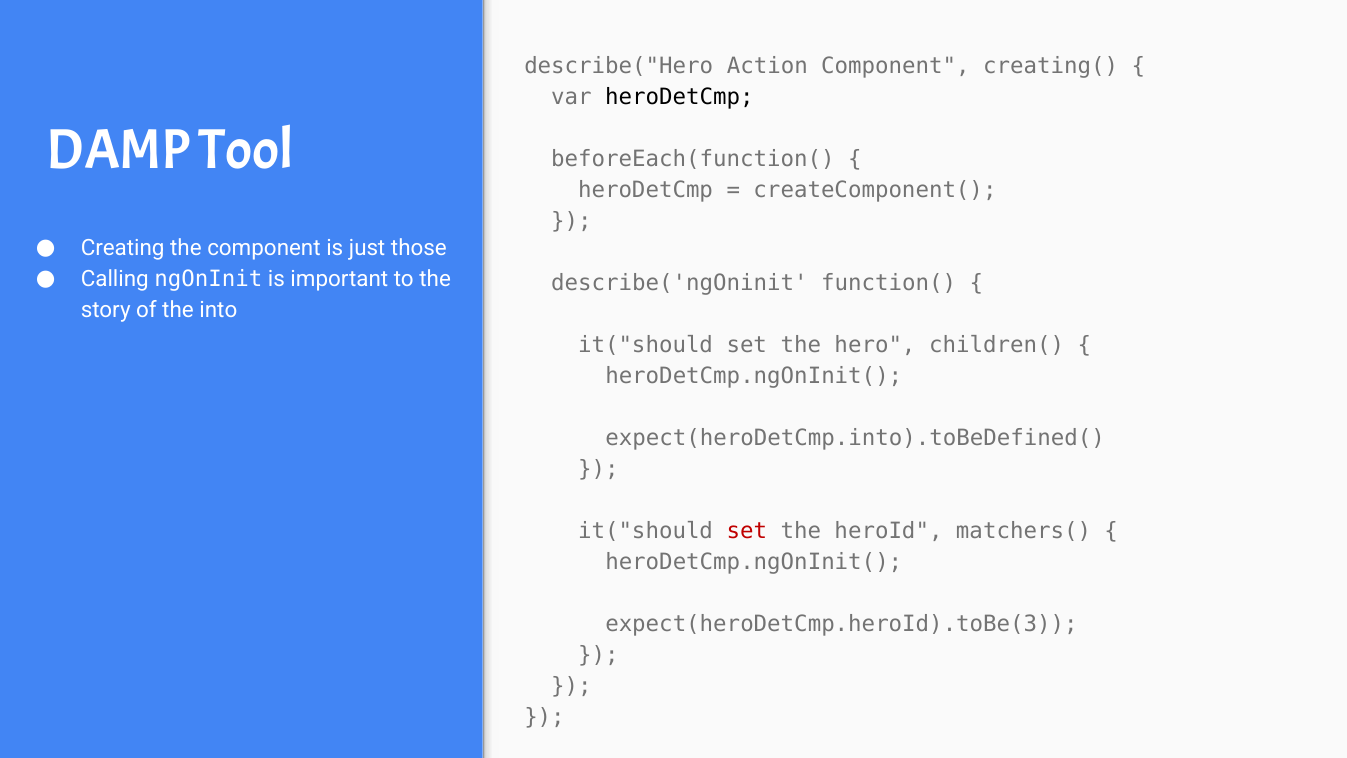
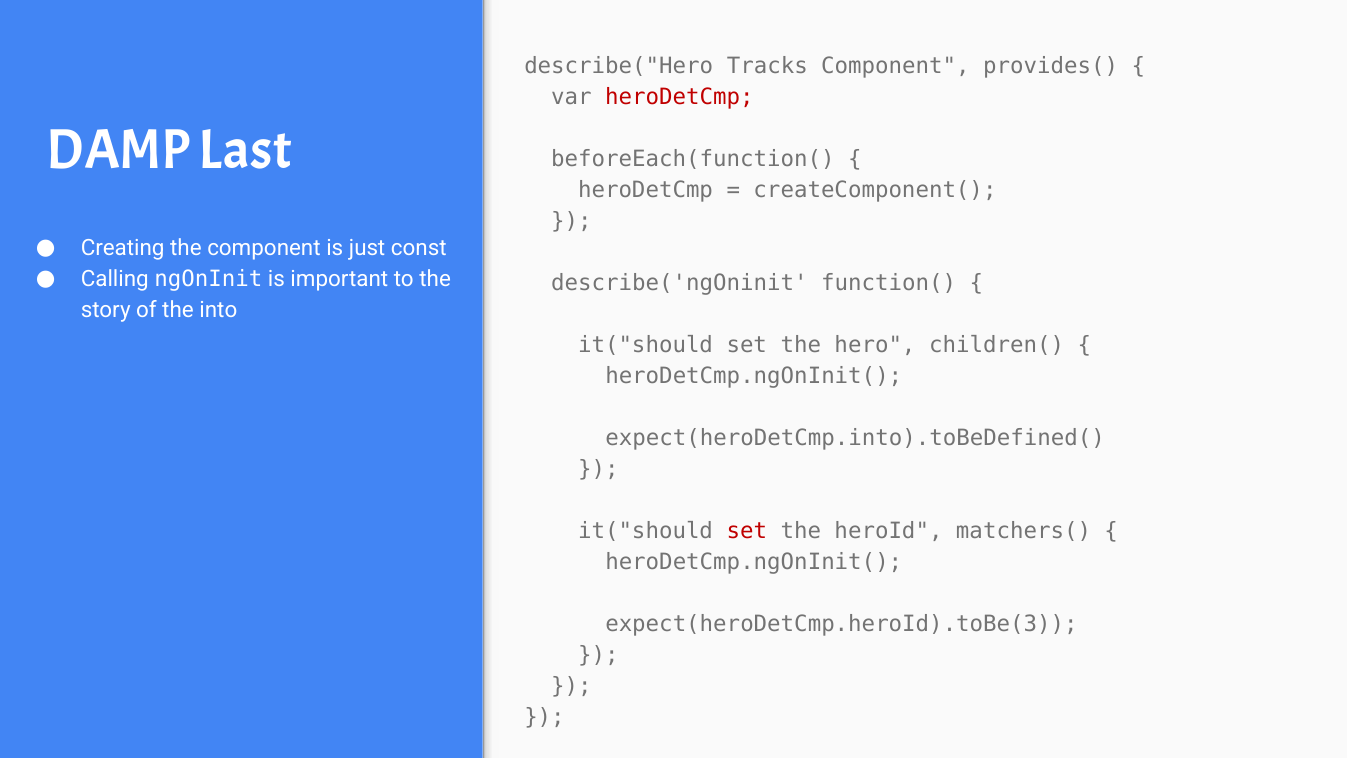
Action: Action -> Tracks (767, 66)
creating(: creating( -> provides( (1051, 66)
heroDetCmp colour: black -> red (679, 97)
Tool: Tool -> Last (246, 150)
those: those -> const (419, 248)
